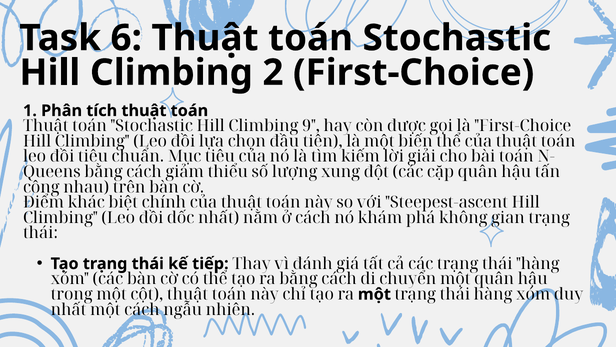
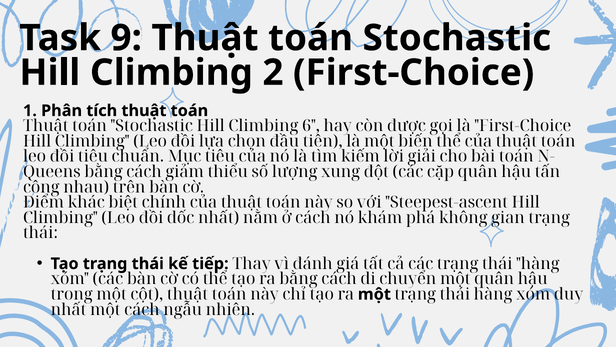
6: 6 -> 9 (126, 38)
9: 9 -> 6 (311, 126)
